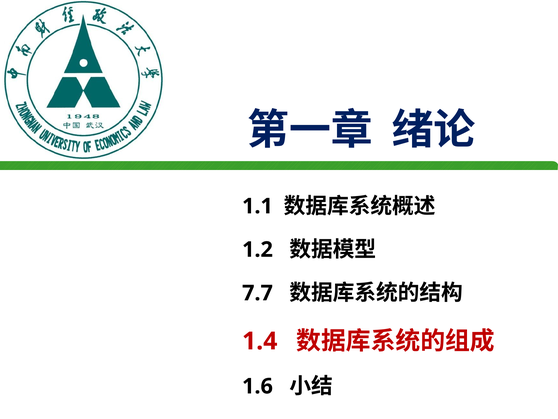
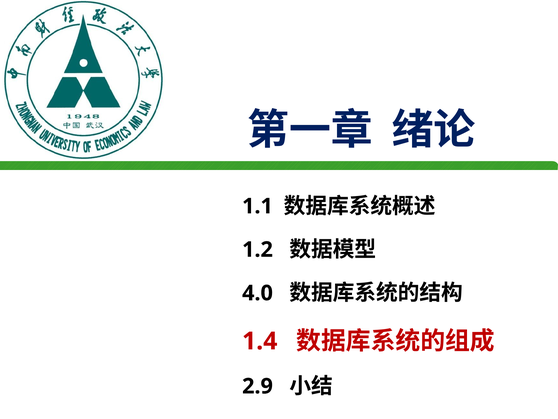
7.7: 7.7 -> 4.0 (257, 293)
1.6: 1.6 -> 2.9 (257, 386)
